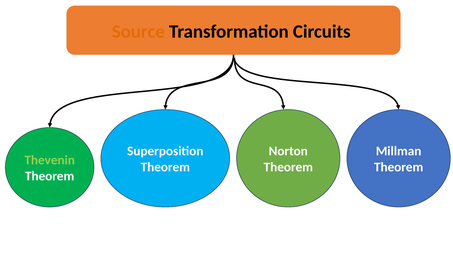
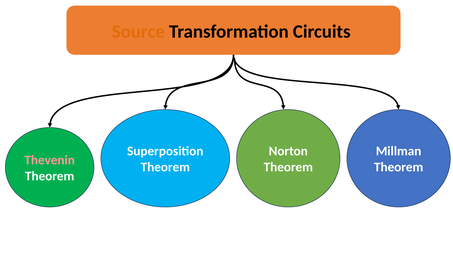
Thevenin colour: light green -> pink (50, 160)
